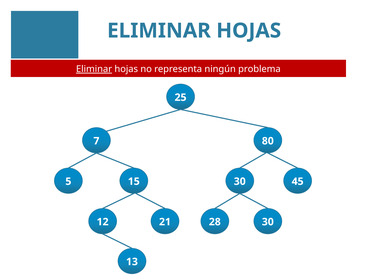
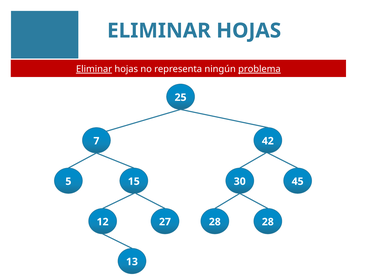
problema underline: none -> present (259, 69)
80: 80 -> 42 (268, 141)
21: 21 -> 27 (165, 222)
28 30: 30 -> 28 (268, 222)
